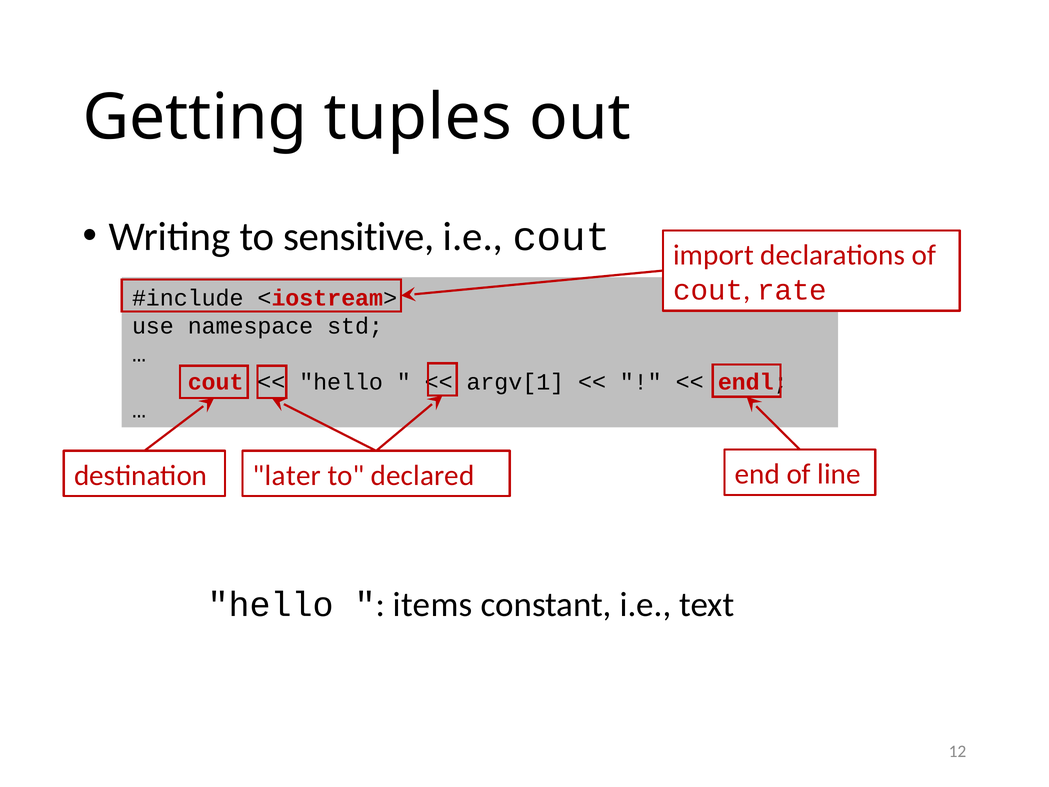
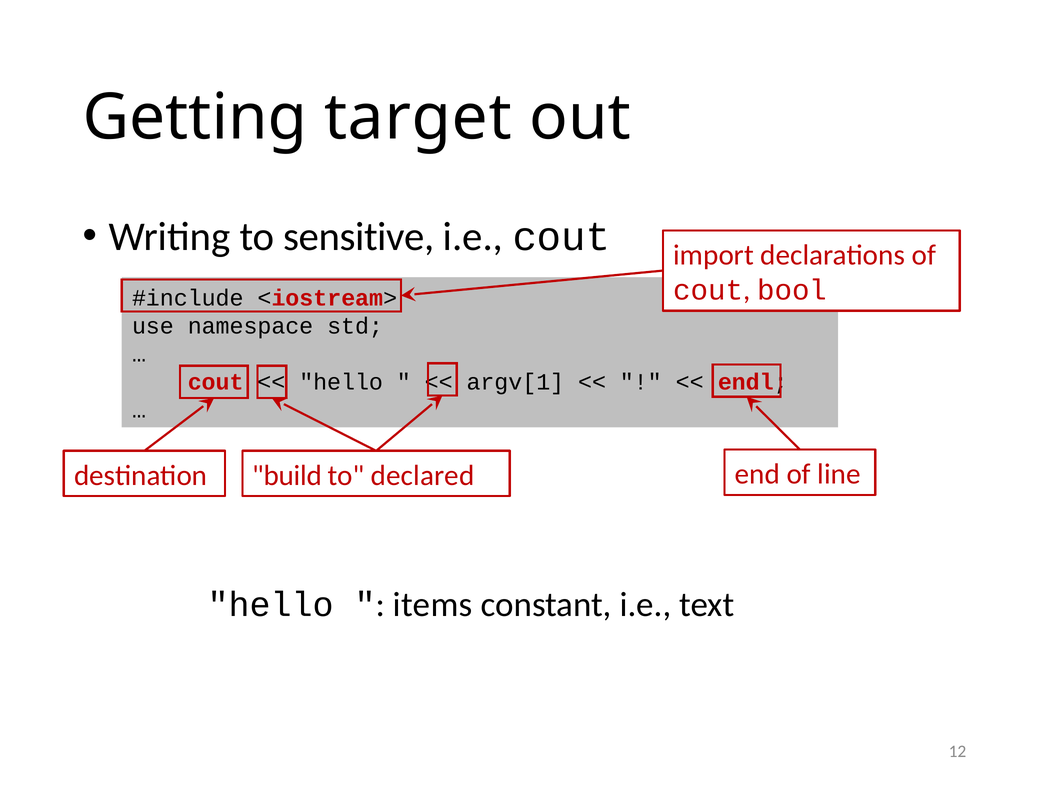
tuples: tuples -> target (418, 117)
rate: rate -> bool (792, 290)
later: later -> build (287, 475)
